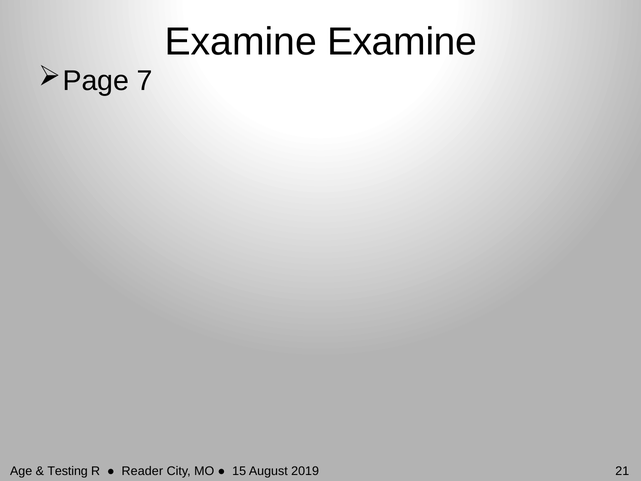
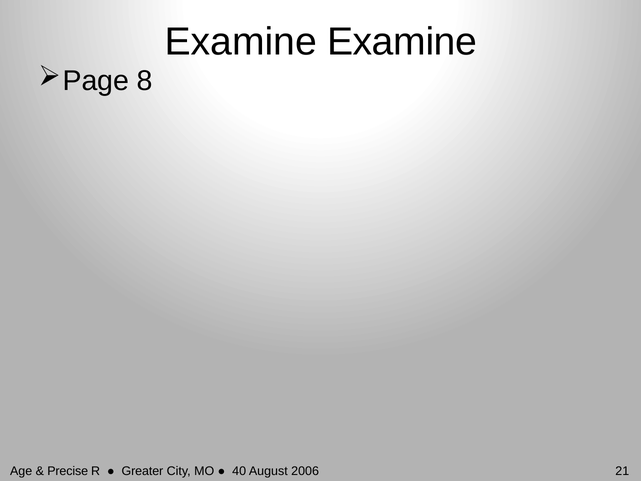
7: 7 -> 8 (145, 81)
Testing: Testing -> Precise (68, 471)
Reader: Reader -> Greater (142, 471)
15: 15 -> 40 (239, 471)
2019: 2019 -> 2006 (305, 471)
